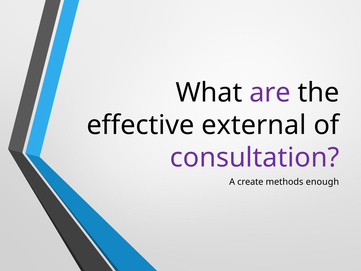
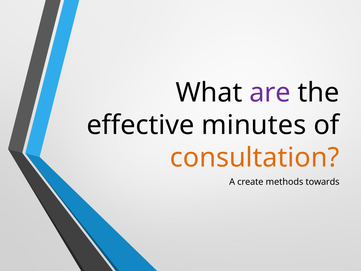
external: external -> minutes (254, 125)
consultation colour: purple -> orange (255, 158)
enough: enough -> towards (323, 182)
